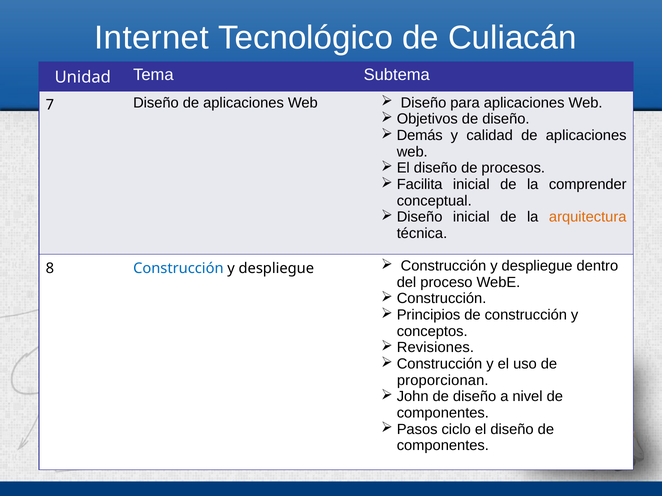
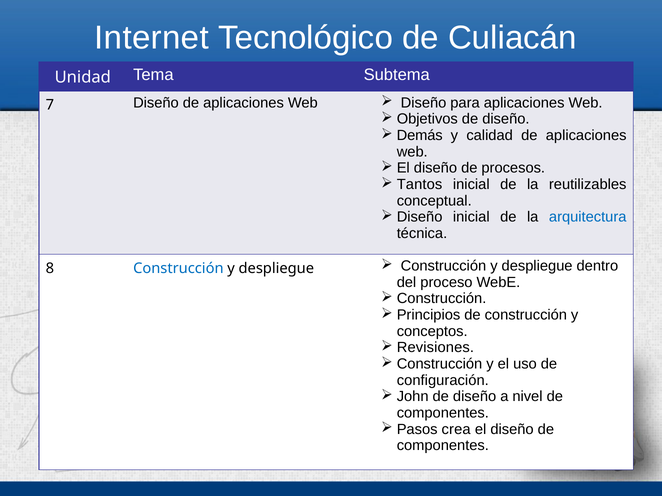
Facilita: Facilita -> Tantos (420, 185)
comprender: comprender -> reutilizables (588, 185)
arquitectura colour: orange -> blue (588, 217)
proporcionan: proporcionan -> configuración (443, 381)
ciclo: ciclo -> crea (456, 430)
